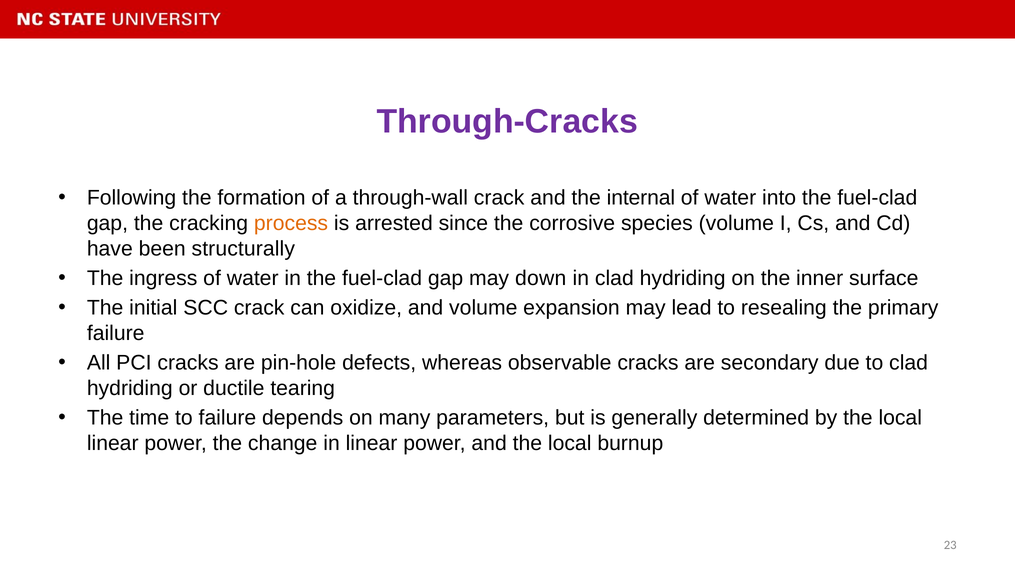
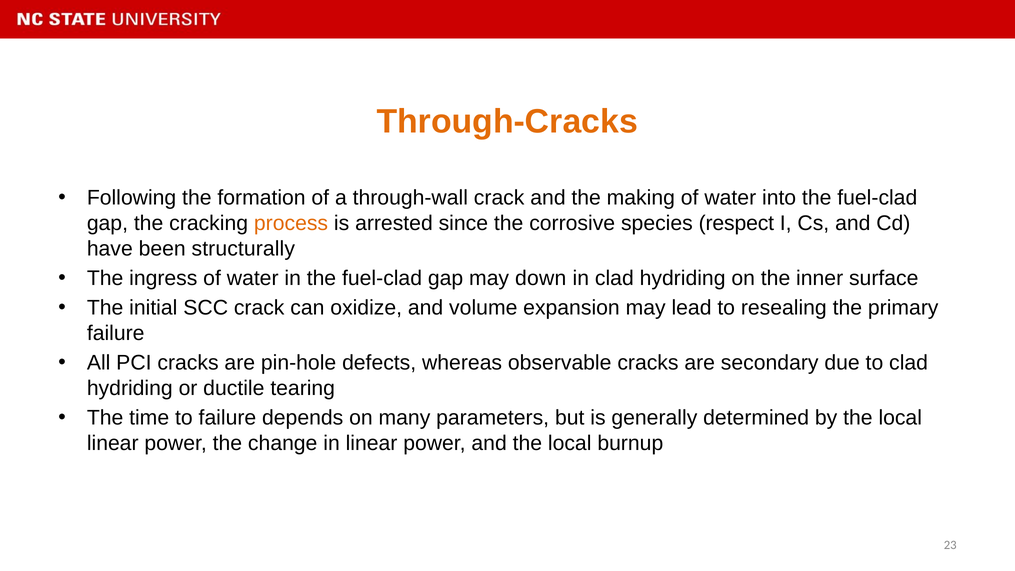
Through-Cracks colour: purple -> orange (507, 122)
internal: internal -> making (641, 198)
species volume: volume -> respect (736, 223)
